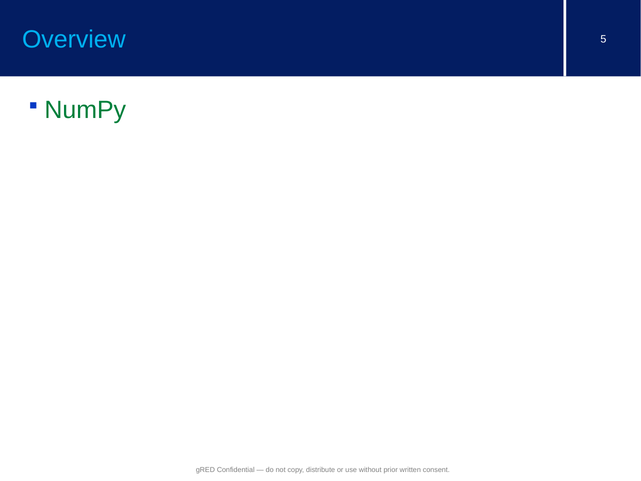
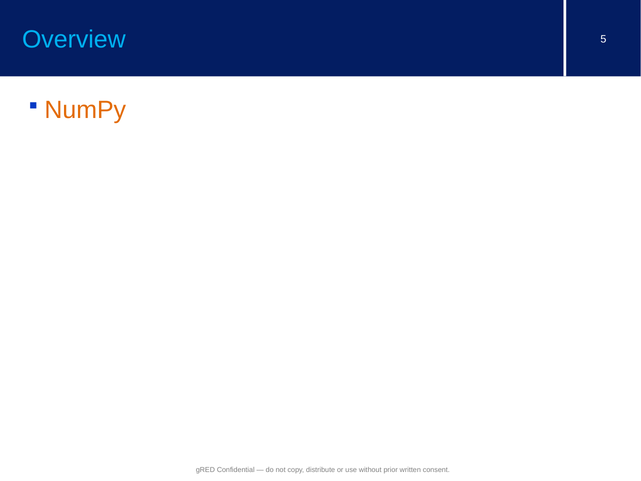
NumPy colour: green -> orange (85, 110)
